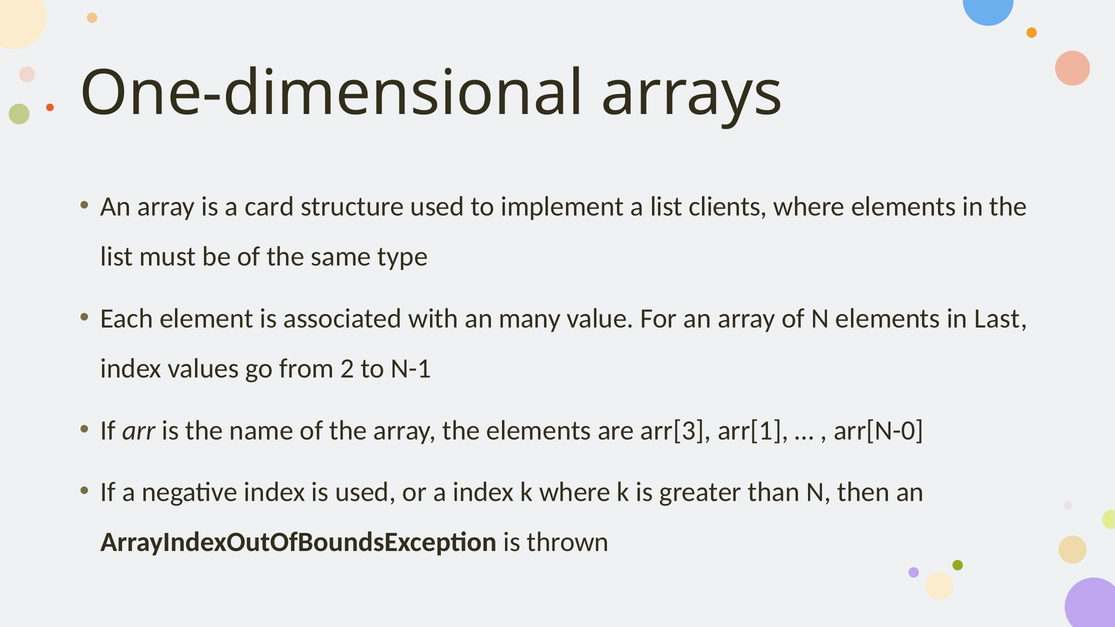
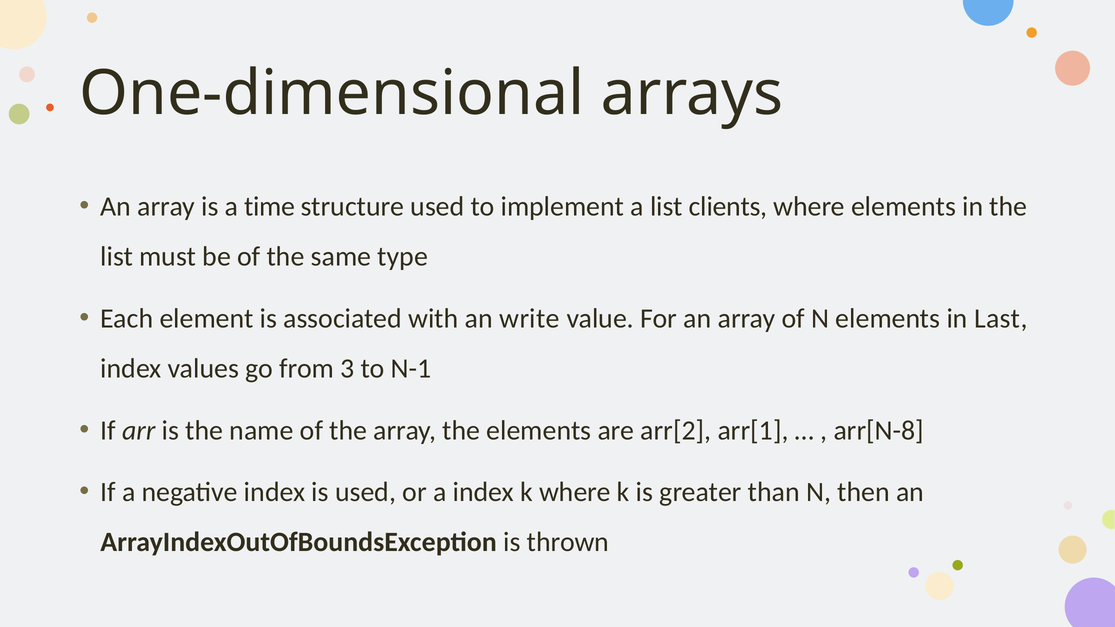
card: card -> time (270, 207)
many: many -> write (529, 319)
2: 2 -> 3 (347, 369)
arr[3: arr[3 -> arr[2 (676, 430)
arr[N-0: arr[N-0 -> arr[N-8 (879, 430)
